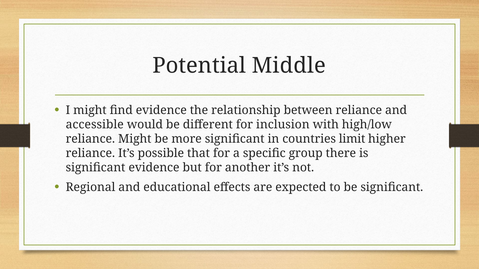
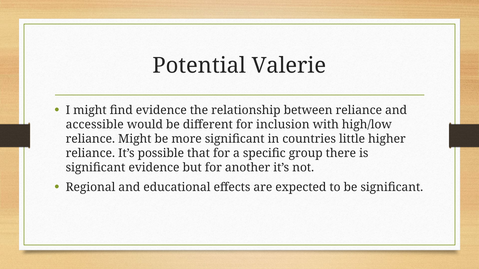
Middle: Middle -> Valerie (289, 66)
limit: limit -> little (352, 139)
